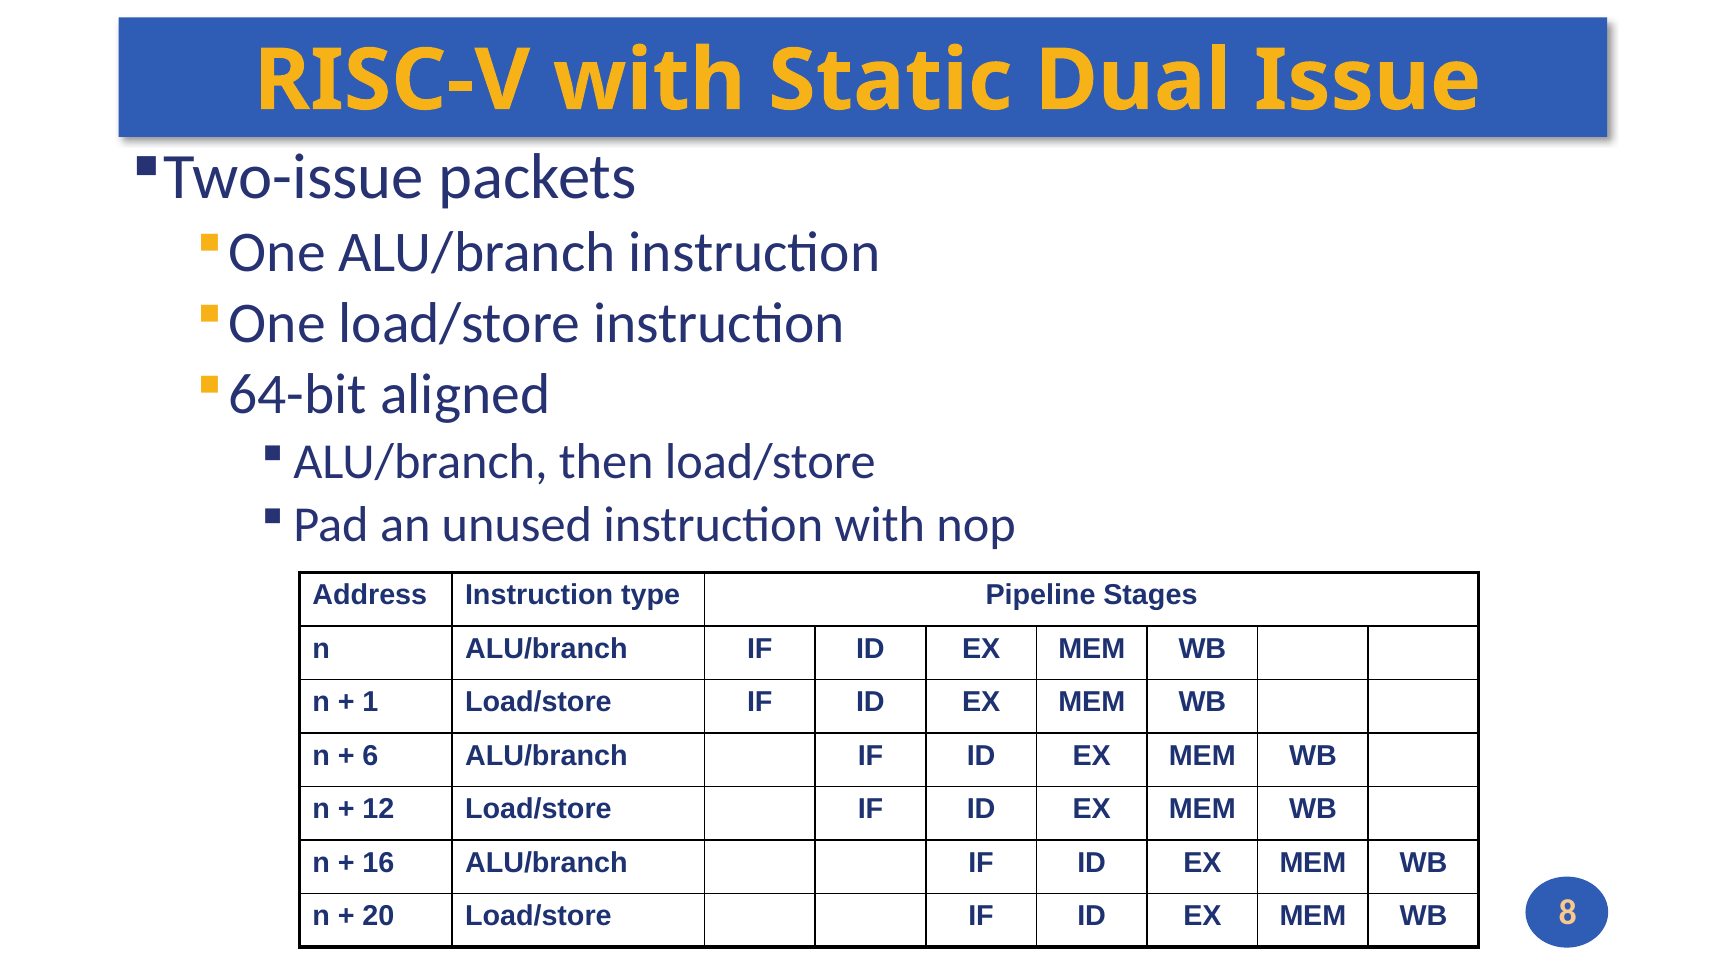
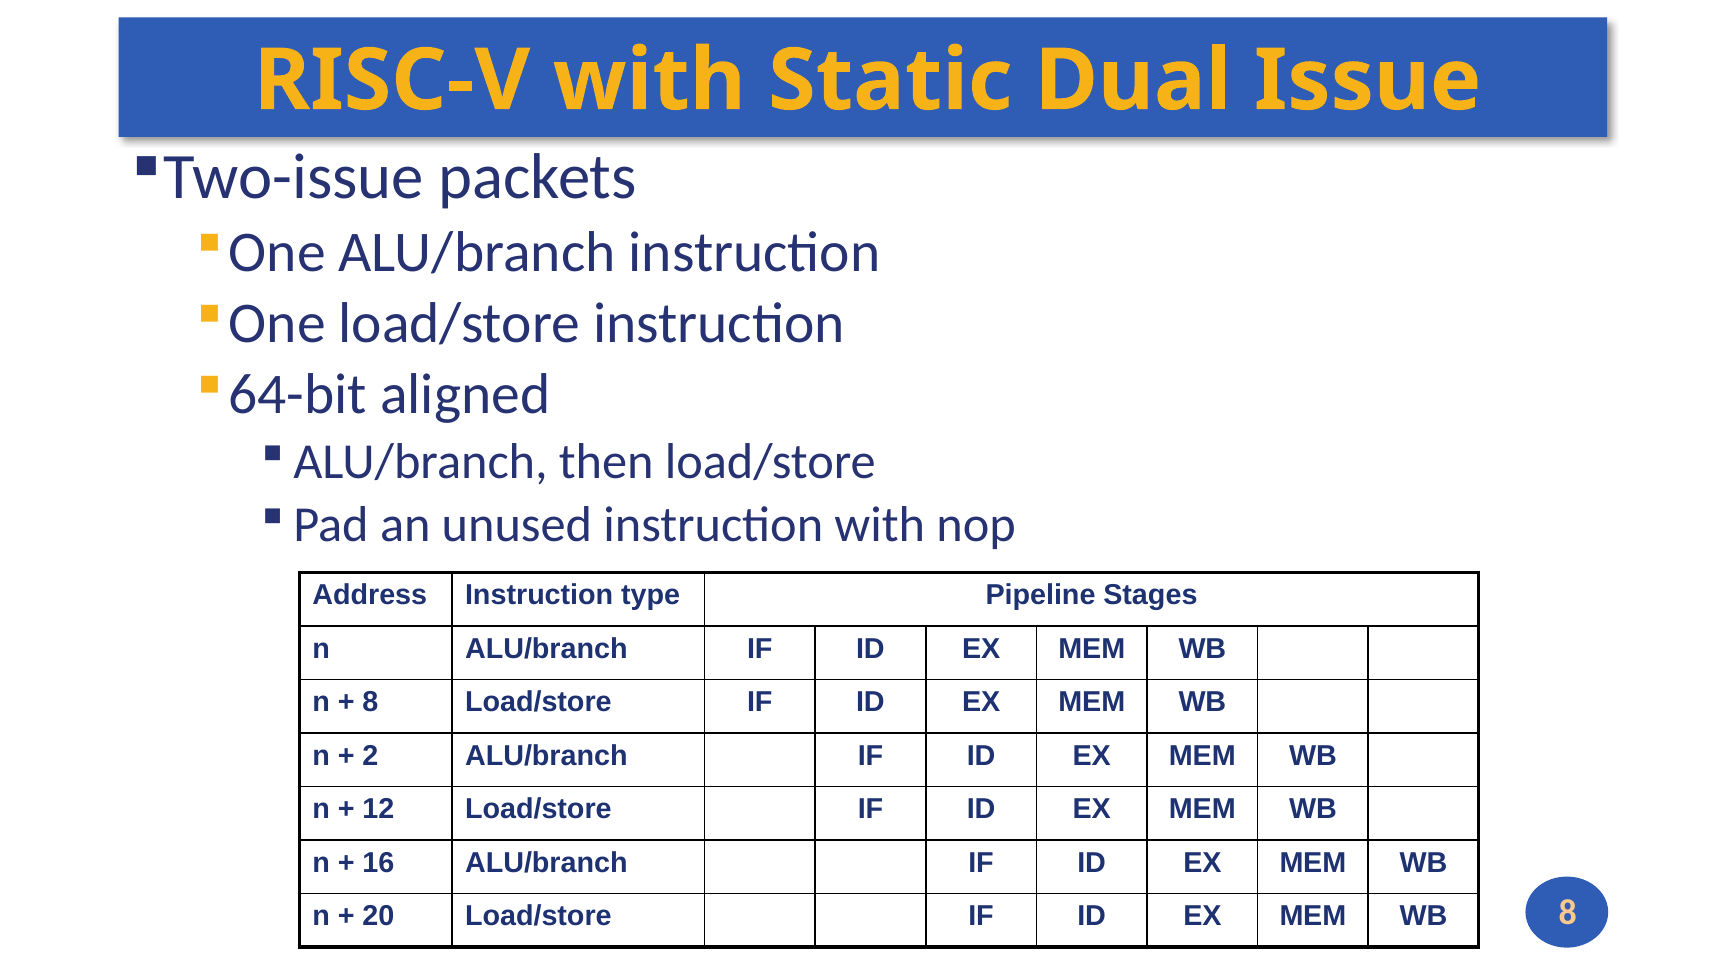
1: 1 -> 8 (370, 702)
6: 6 -> 2 (370, 756)
